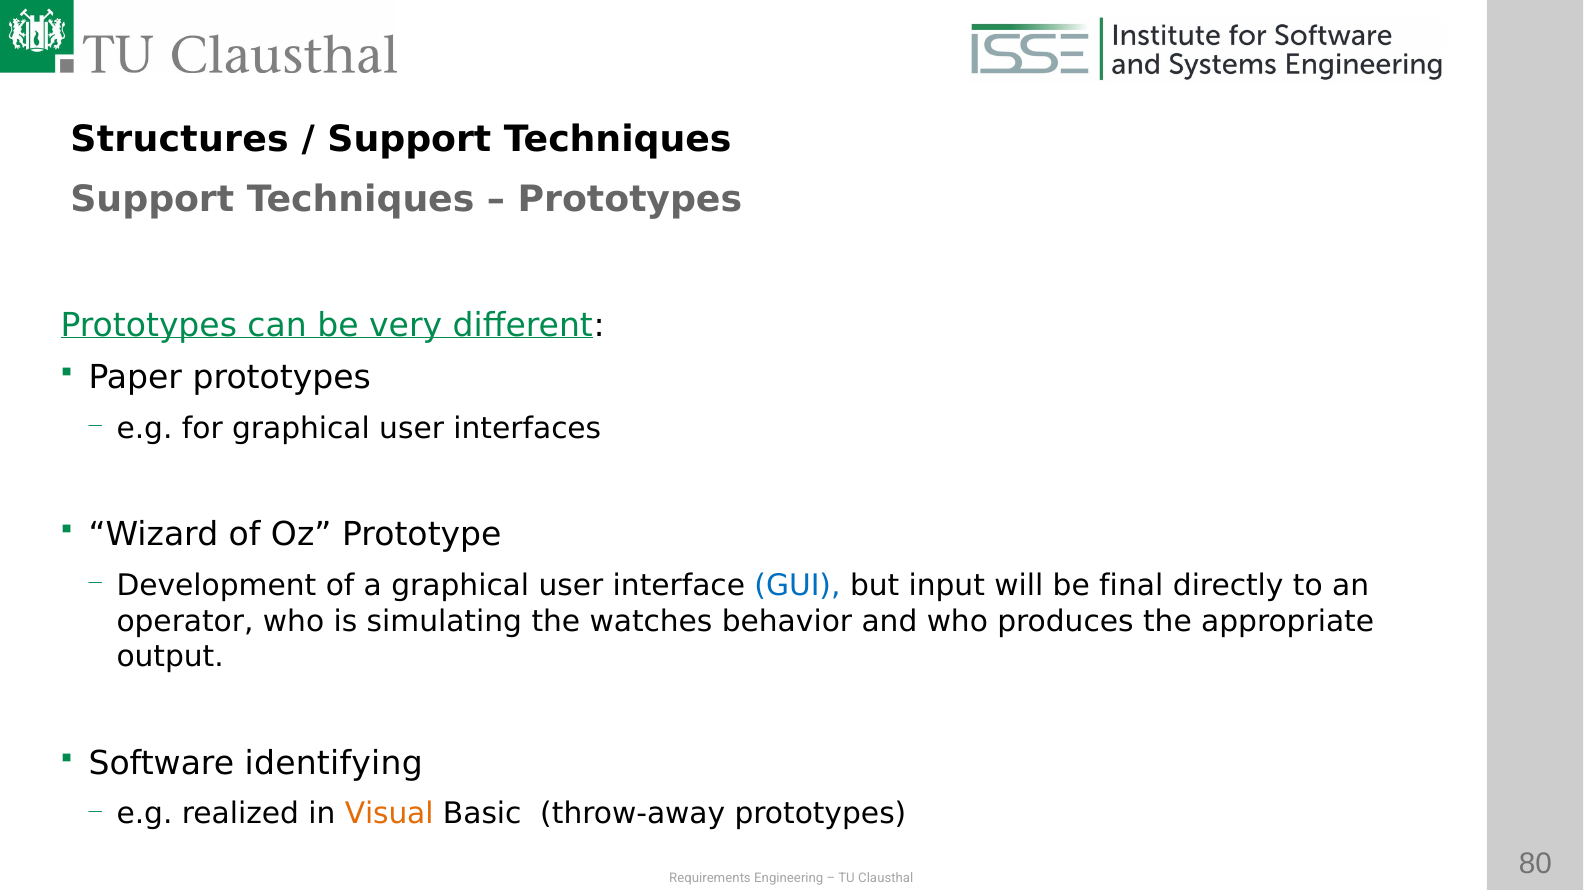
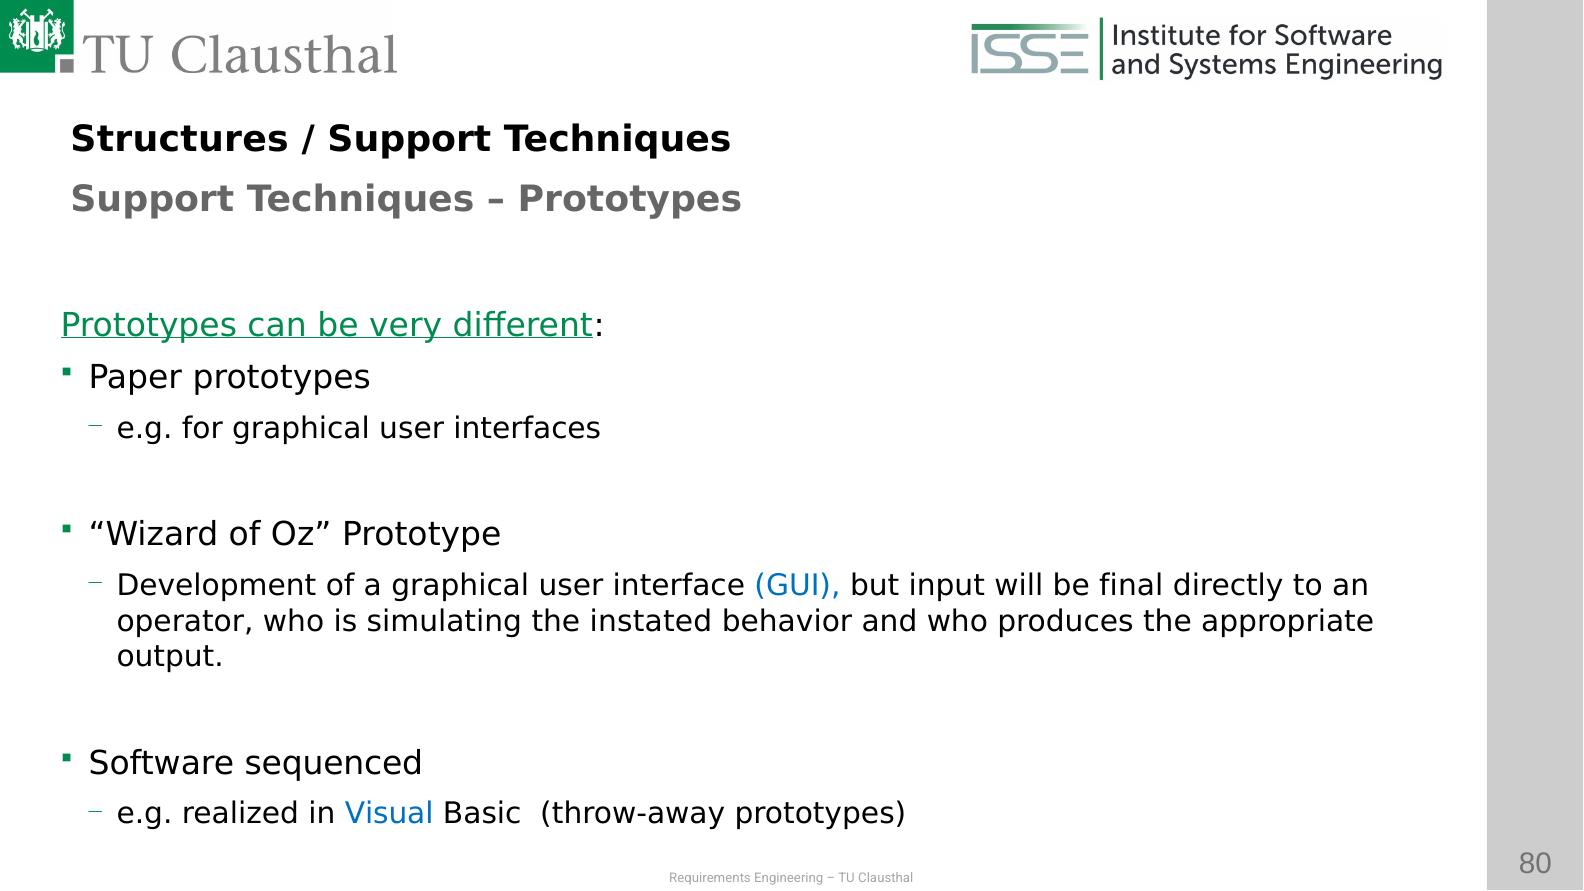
watches: watches -> instated (651, 621)
identifying: identifying -> sequenced (334, 763)
Visual colour: orange -> blue (389, 814)
